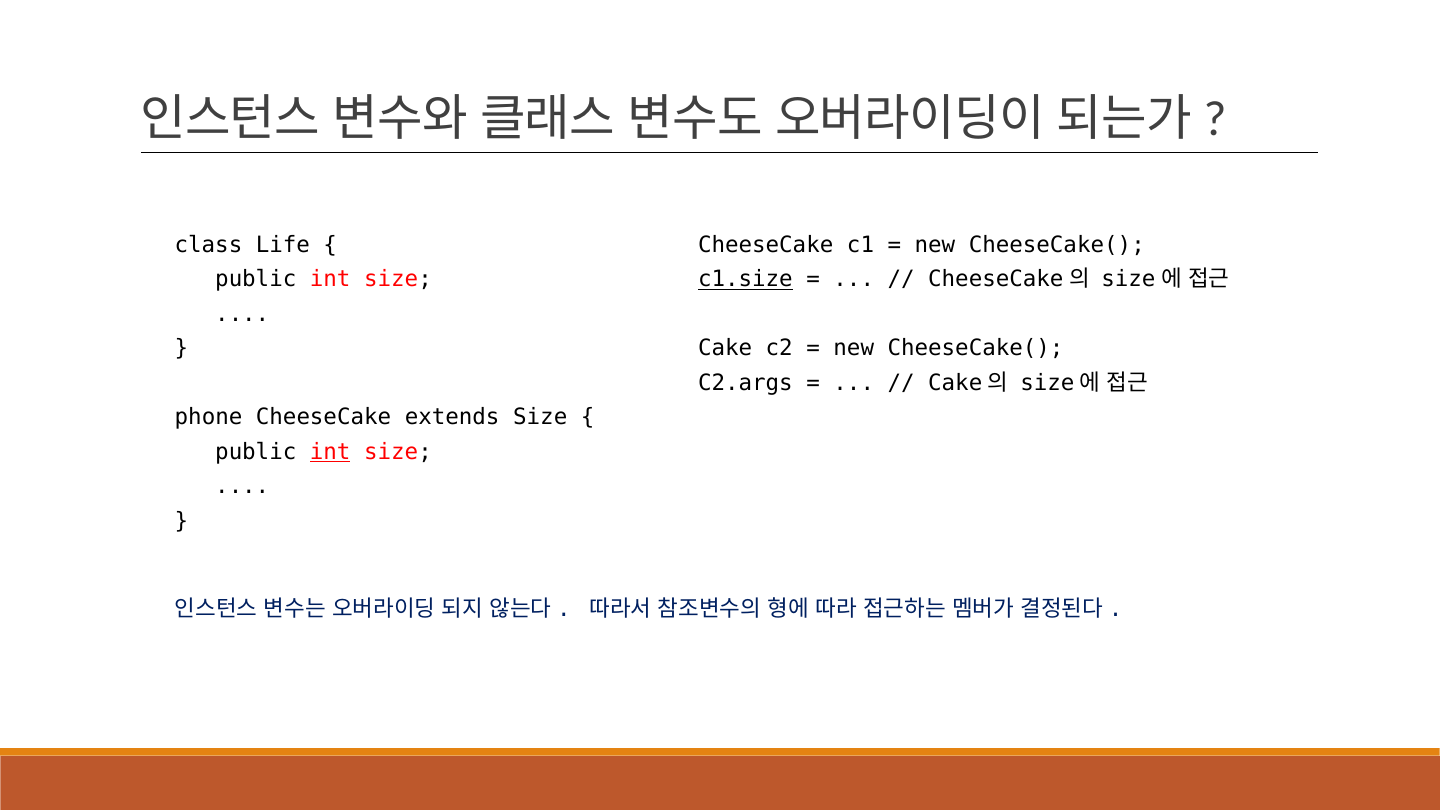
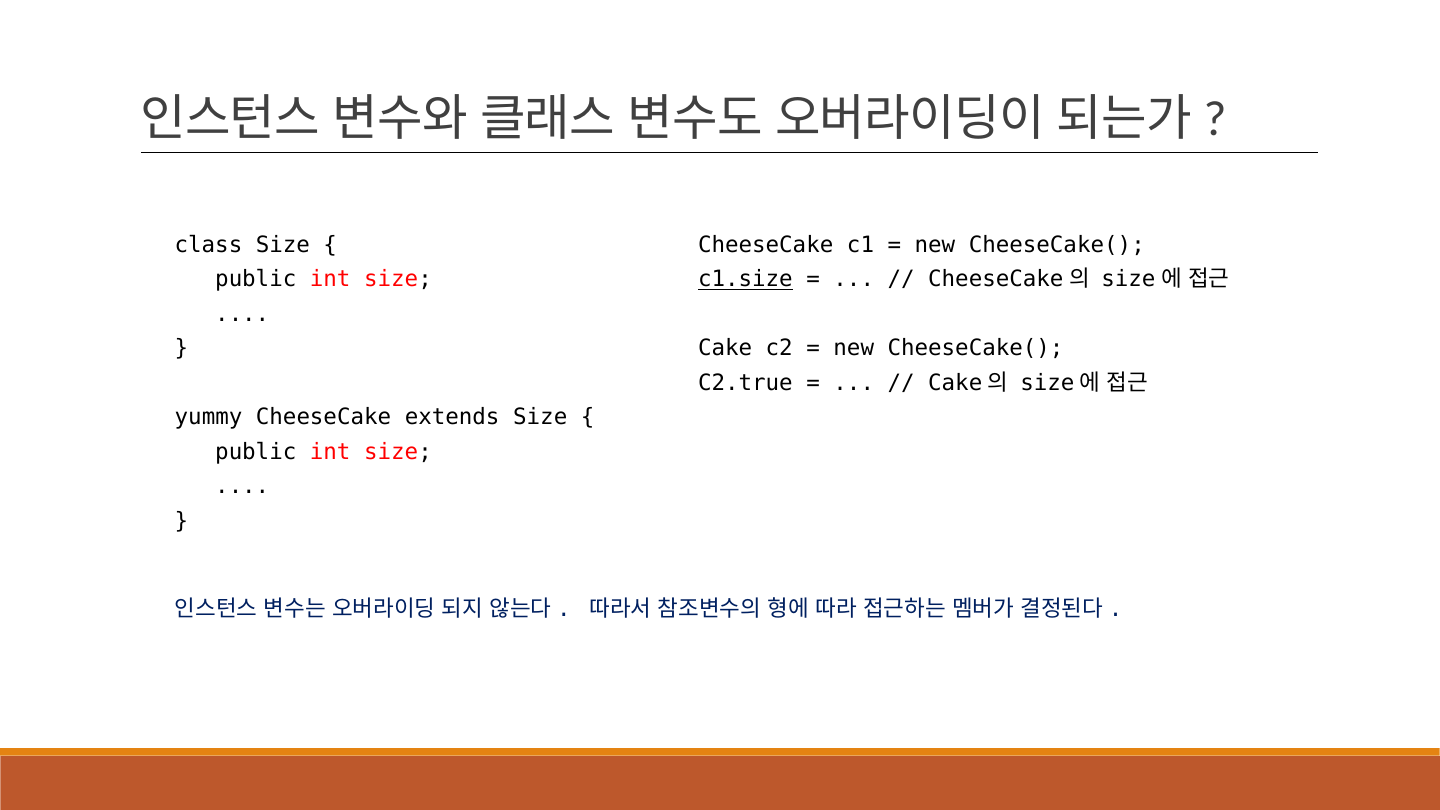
class Life: Life -> Size (283, 245)
C2.args: C2.args -> C2.true (745, 383)
phone: phone -> yummy (209, 417)
int underline: present -> none (330, 452)
